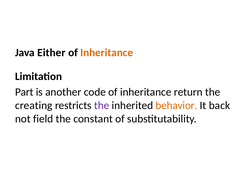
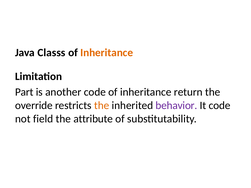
Either: Either -> Classs (51, 53)
creating: creating -> override (34, 106)
the colour: purple -> orange (102, 106)
behavior colour: orange -> purple (176, 106)
It back: back -> code (220, 106)
constant: constant -> attribute (93, 119)
